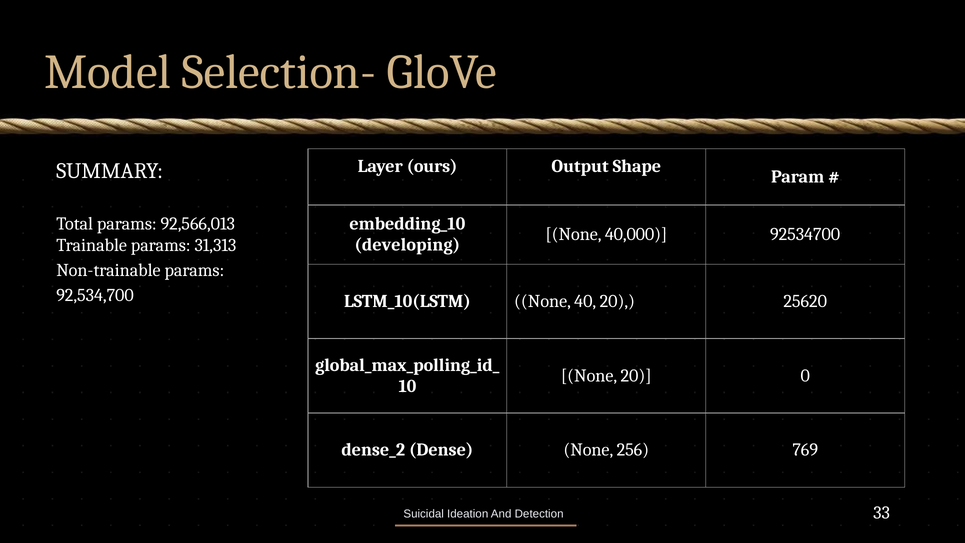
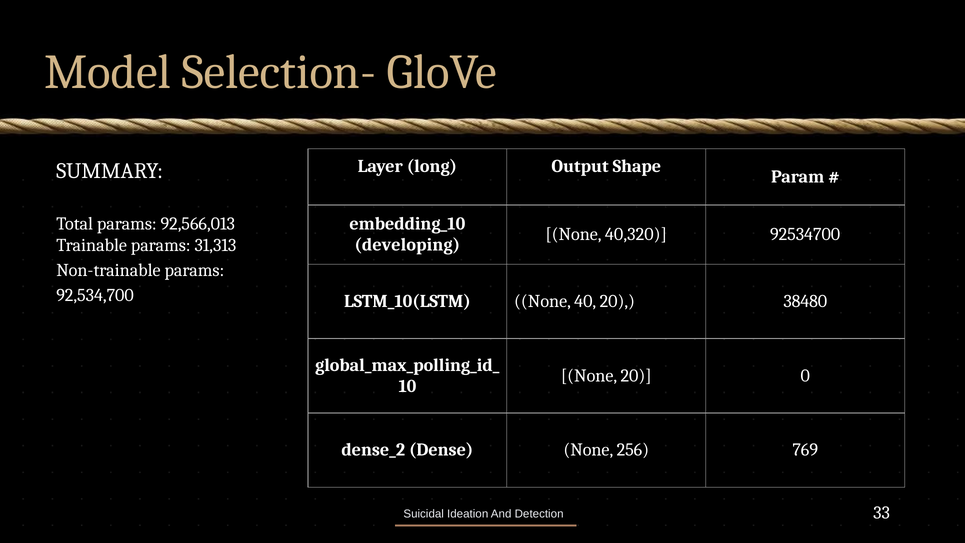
ours: ours -> long (432, 166)
40,000: 40,000 -> 40,320 (636, 234)
25620: 25620 -> 38480 (805, 301)
